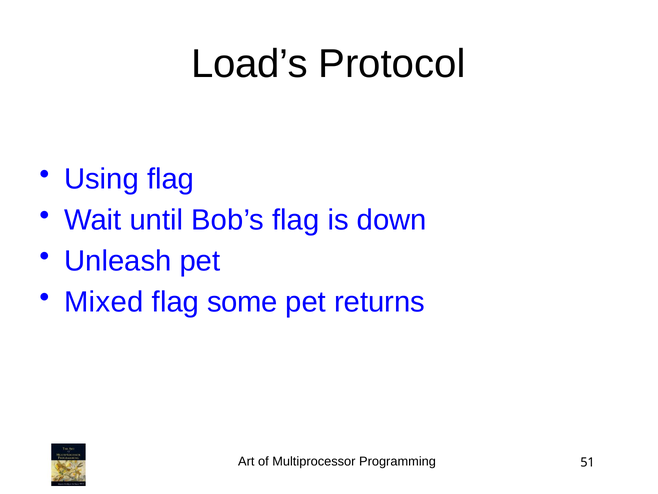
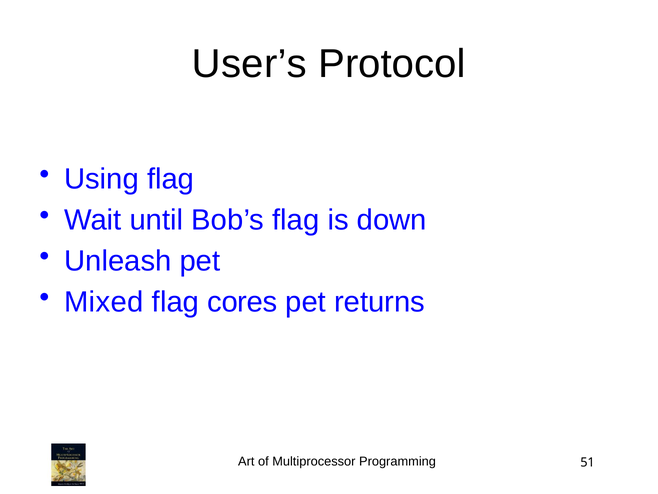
Load’s: Load’s -> User’s (249, 64)
some: some -> cores (242, 302)
